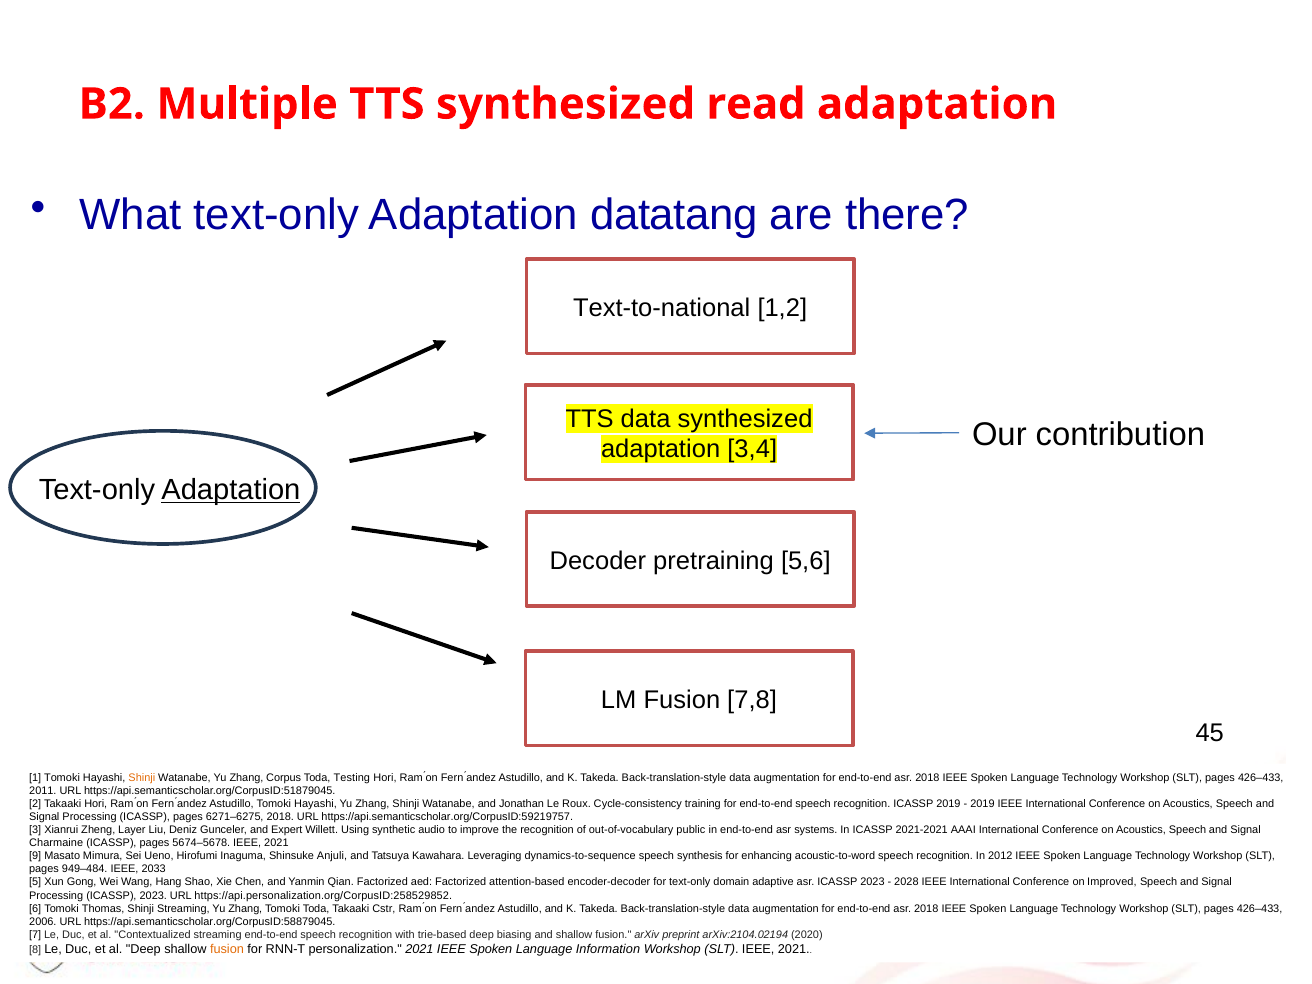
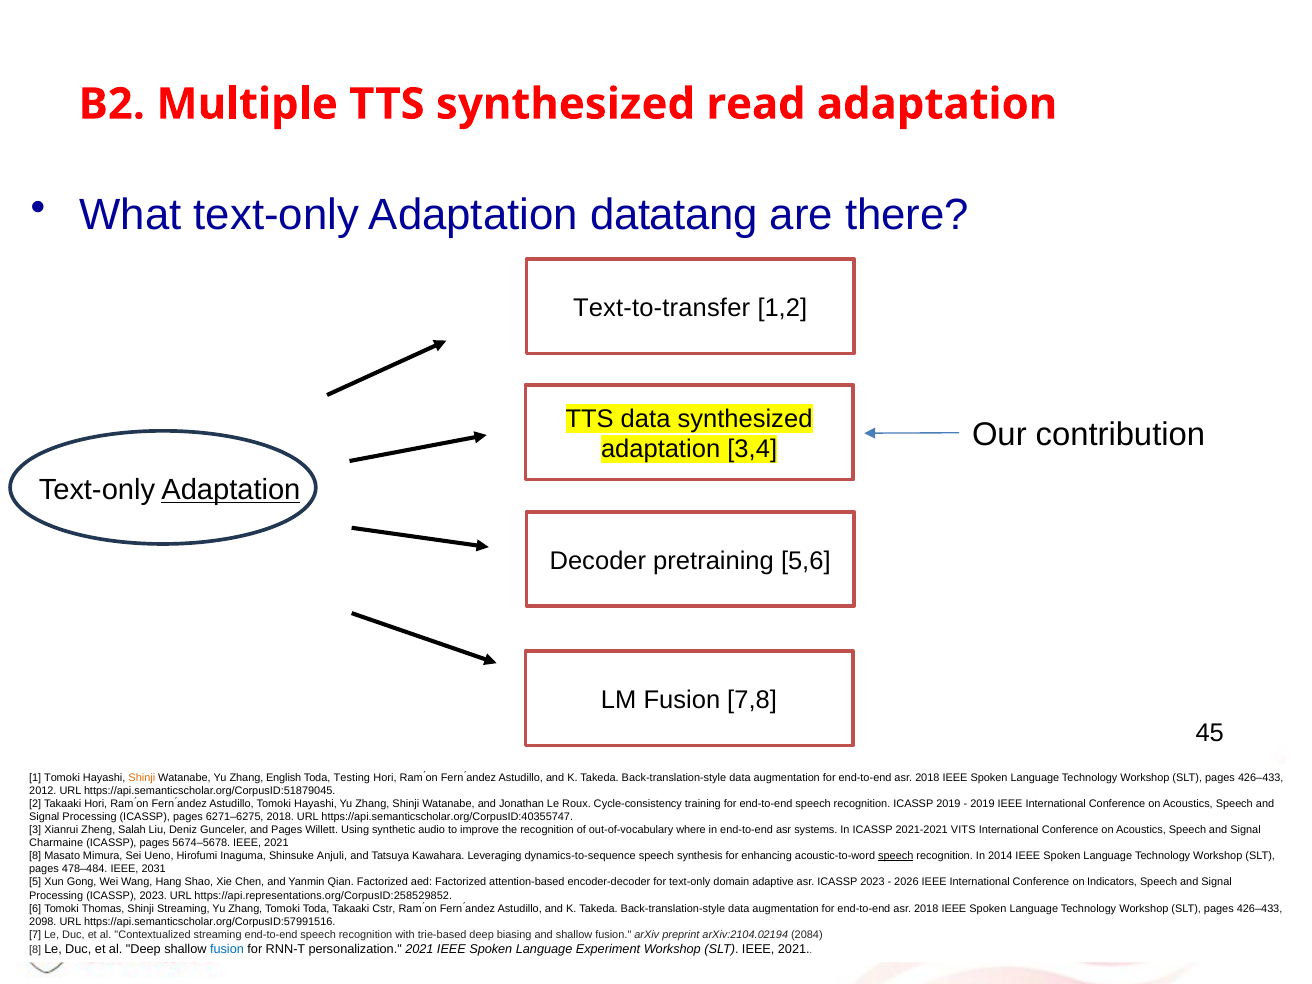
Text-to-national: Text-to-national -> Text-to-transfer (662, 308)
Corpus: Corpus -> English (284, 777)
2011: 2011 -> 2012 (43, 791)
https://api.semanticscholar.org/CorpusID:59219757: https://api.semanticscholar.org/CorpusID:59219757 -> https://api.semanticscholar.org/CorpusID:40355747 (447, 817)
Layer: Layer -> Salah (132, 830)
and Expert: Expert -> Pages (287, 830)
public: public -> where (691, 830)
AAAI: AAAI -> VITS (963, 830)
9: 9 -> 8 (35, 856)
speech underline: none -> present (896, 856)
2012: 2012 -> 2014 (1000, 856)
949–484: 949–484 -> 478–484 (85, 869)
2033: 2033 -> 2031 (154, 869)
2028: 2028 -> 2026 (906, 882)
Improved: Improved -> Indicators (1112, 882)
https://api.personalization.org/CorpusID:258529852: https://api.personalization.org/CorpusID:258529852 -> https://api.representations.org/CorpusID:258529852 (323, 895)
2006: 2006 -> 2098 (43, 922)
https://api.semanticscholar.org/CorpusID:58879045: https://api.semanticscholar.org/CorpusID:58879045 -> https://api.semanticscholar.org/CorpusID:57991516 (210, 922)
2020: 2020 -> 2084 (807, 935)
fusion colour: orange -> blue (227, 949)
Information: Information -> Experiment (608, 949)
